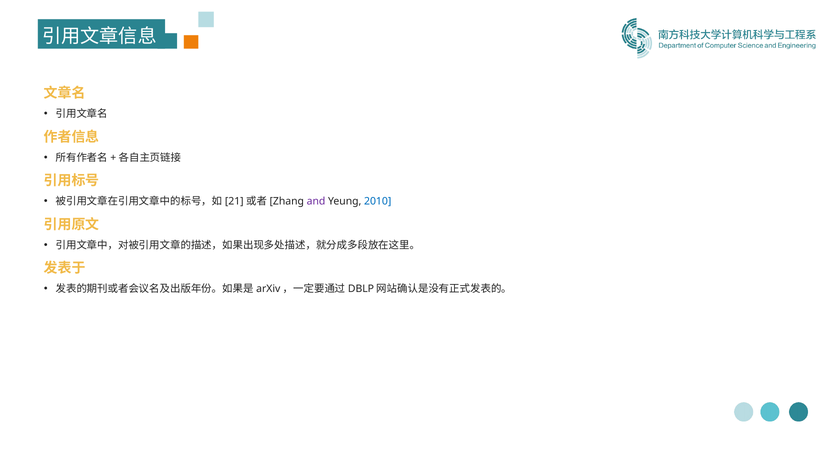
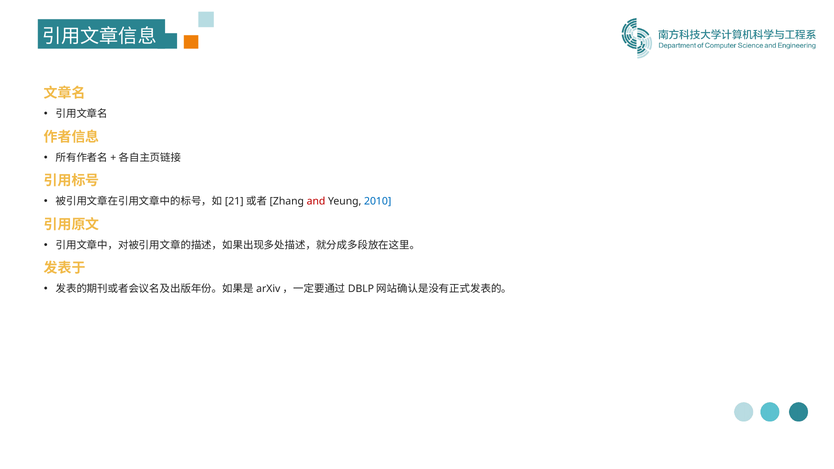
and colour: purple -> red (316, 201)
